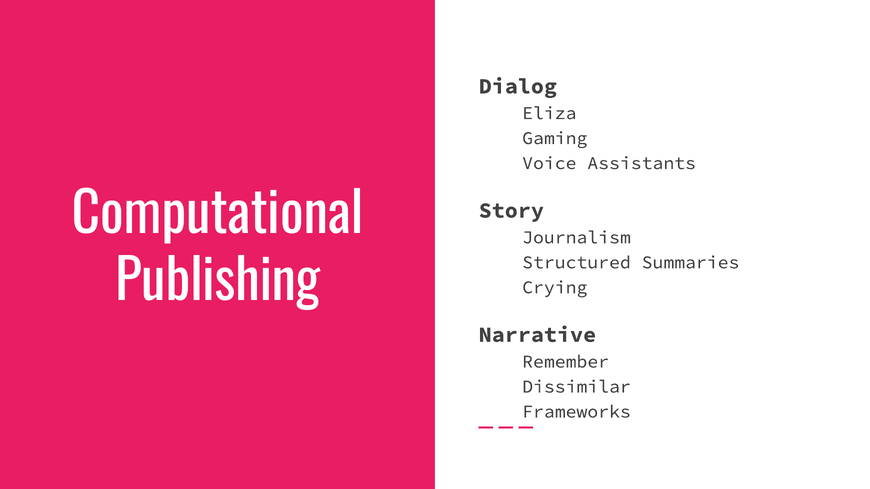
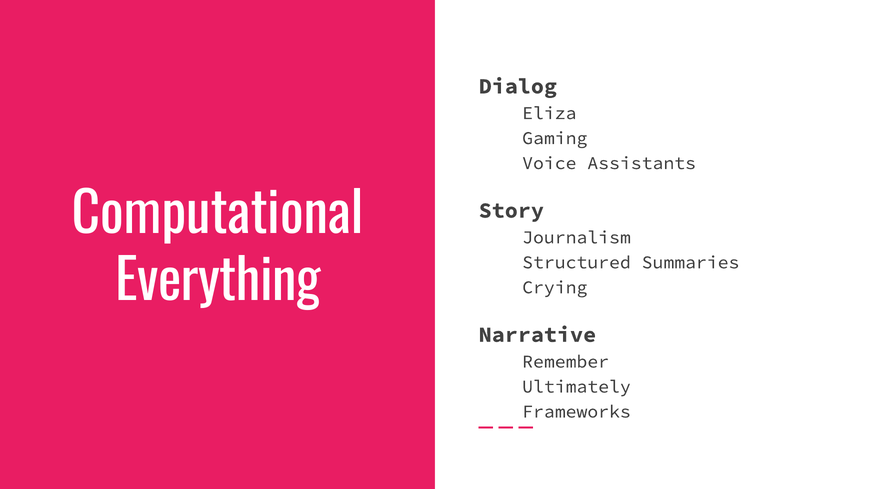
Publishing: Publishing -> Everything (218, 282)
Dissimilar: Dissimilar -> Ultimately (576, 387)
